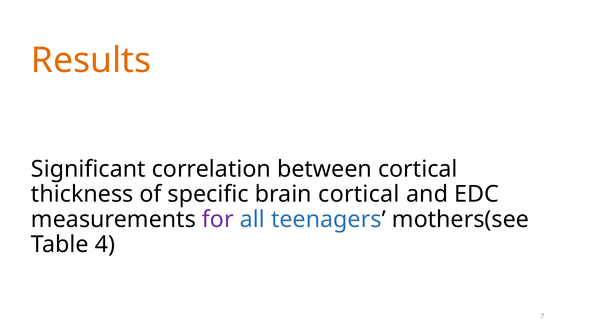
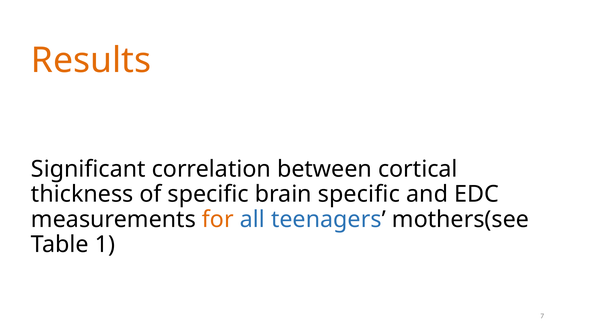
brain cortical: cortical -> specific (359, 194)
for colour: purple -> orange (218, 220)
4: 4 -> 1 (105, 245)
